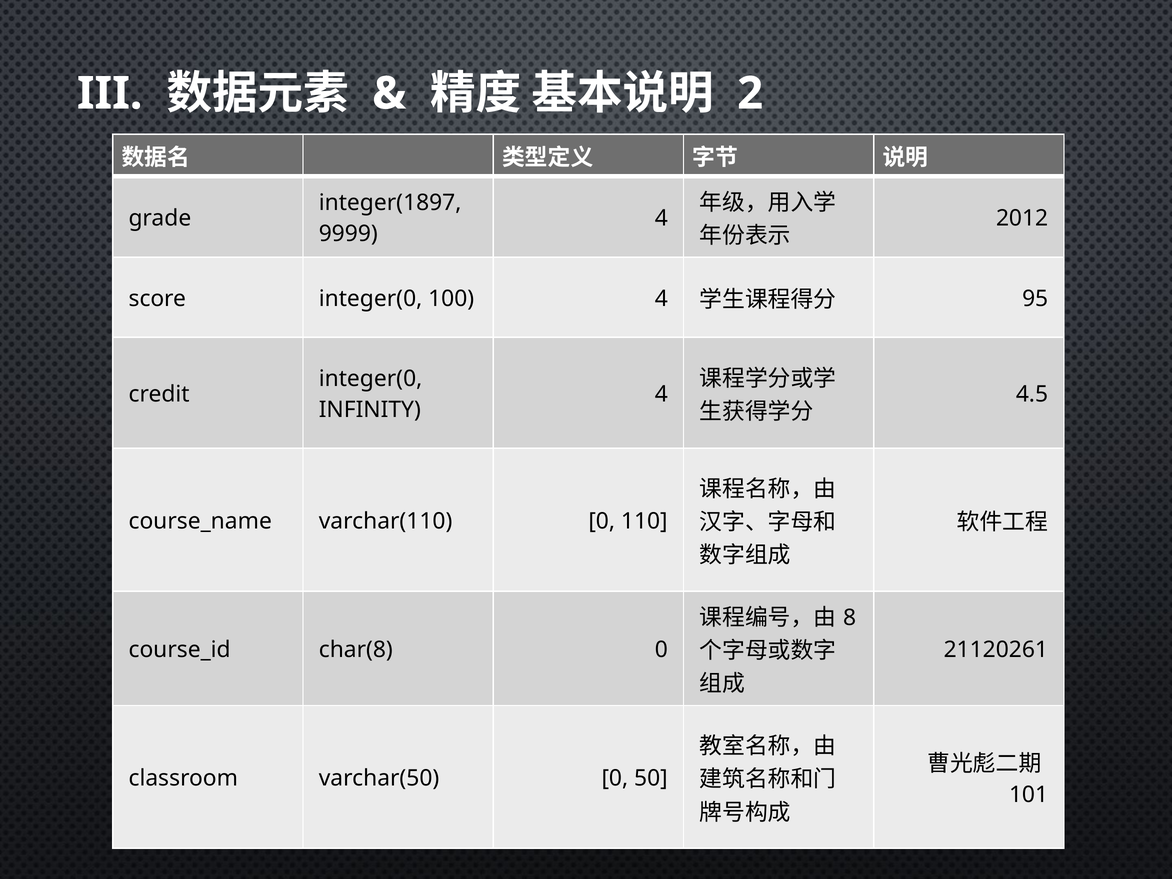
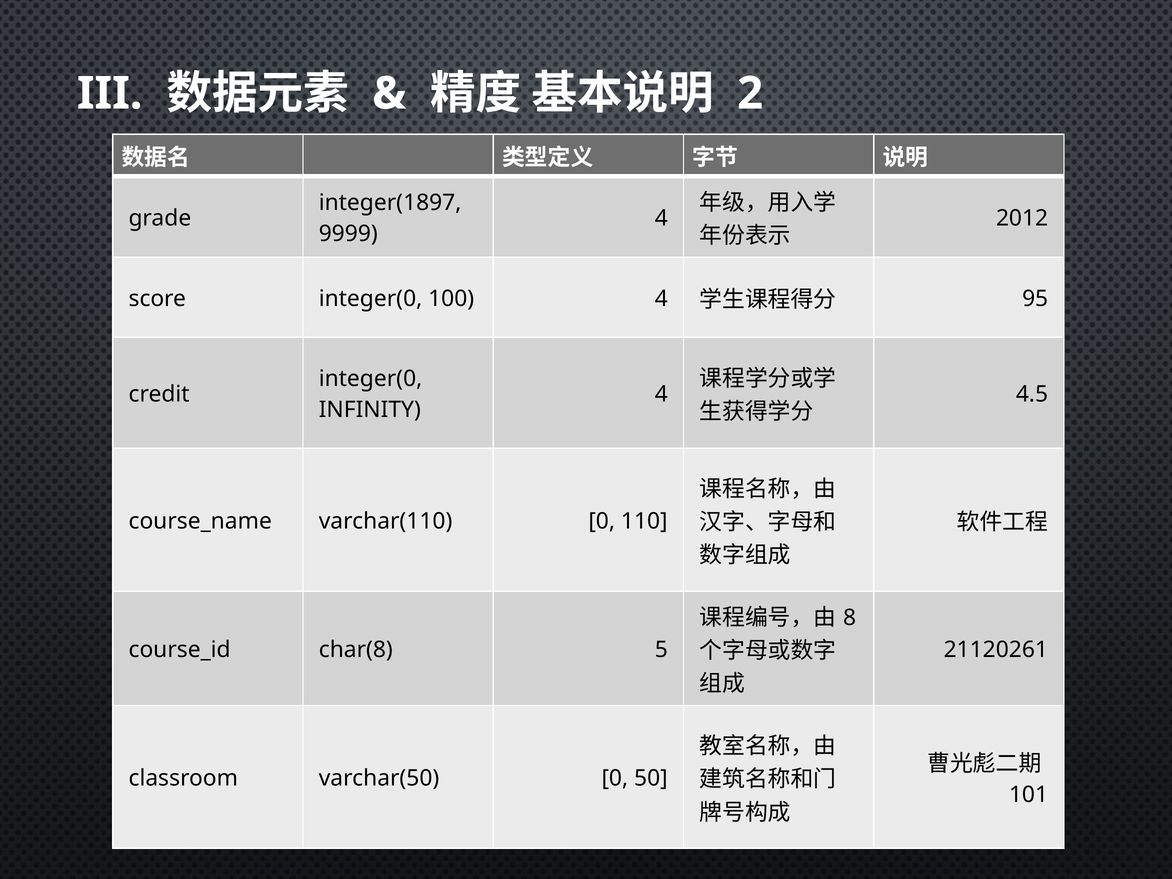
char(8 0: 0 -> 5 (661, 650)
